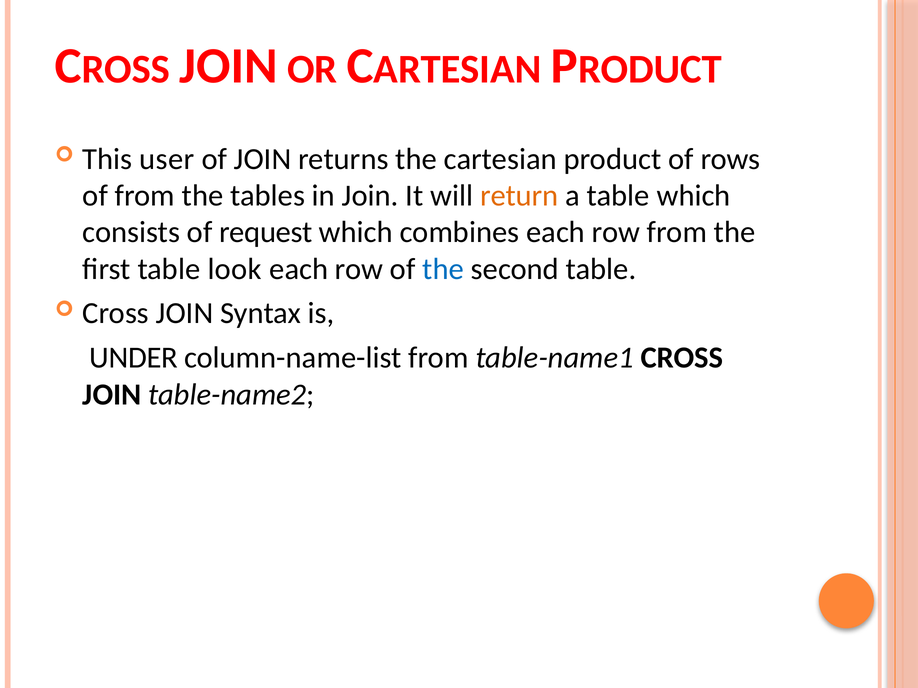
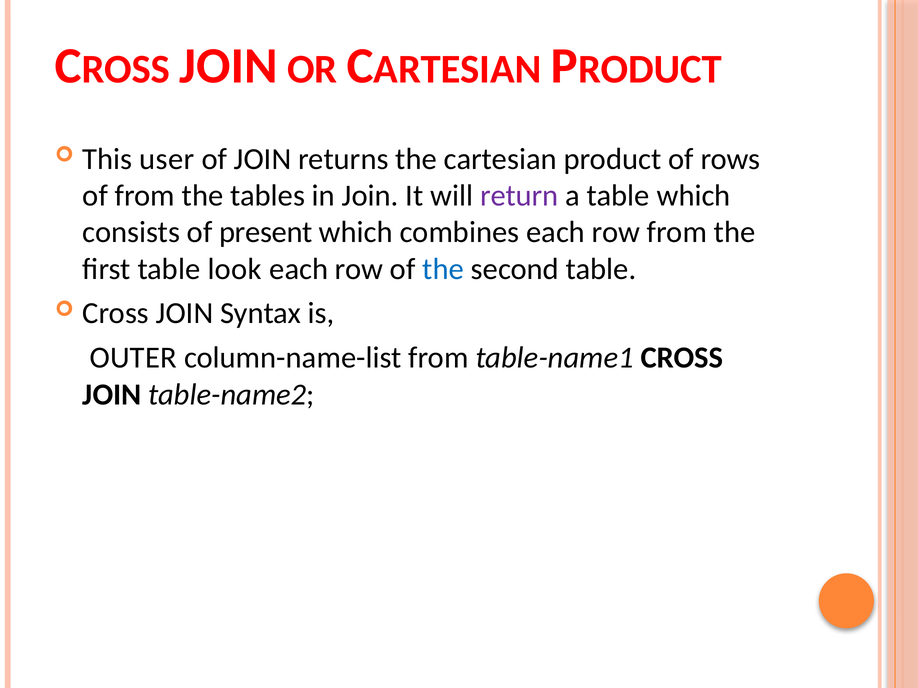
return colour: orange -> purple (519, 196)
request: request -> present (266, 233)
UNDER: UNDER -> OUTER (133, 358)
